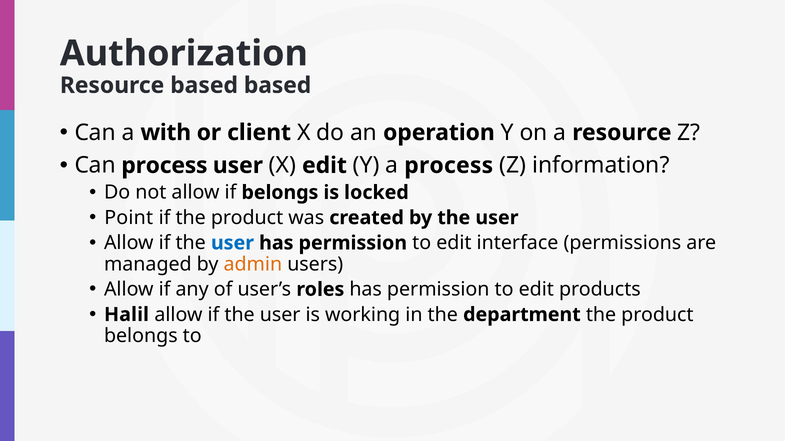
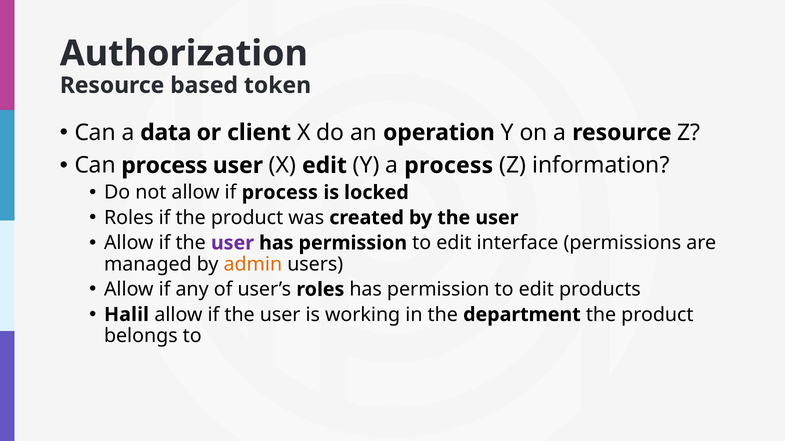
based based: based -> token (277, 85)
with: with -> data (166, 133)
if belongs: belongs -> process (280, 193)
Point: Point -> Roles (129, 218)
user colour: blue -> purple (232, 243)
